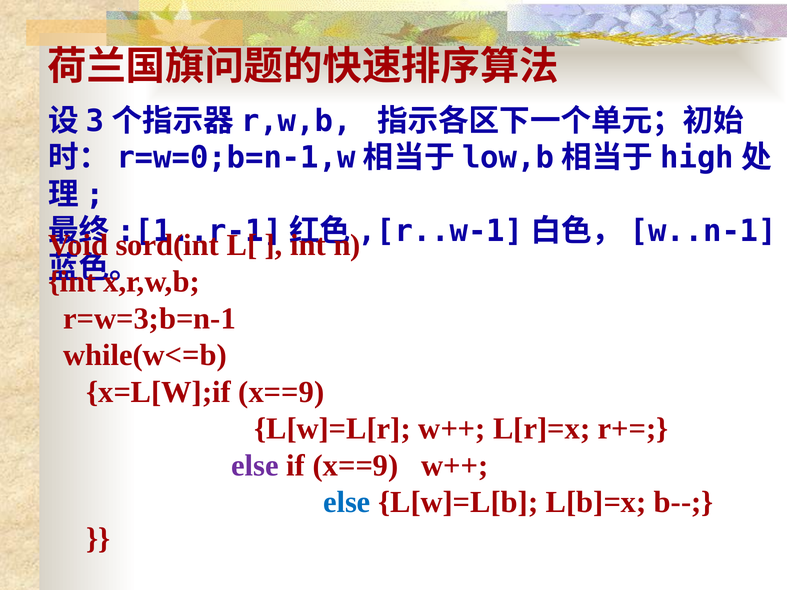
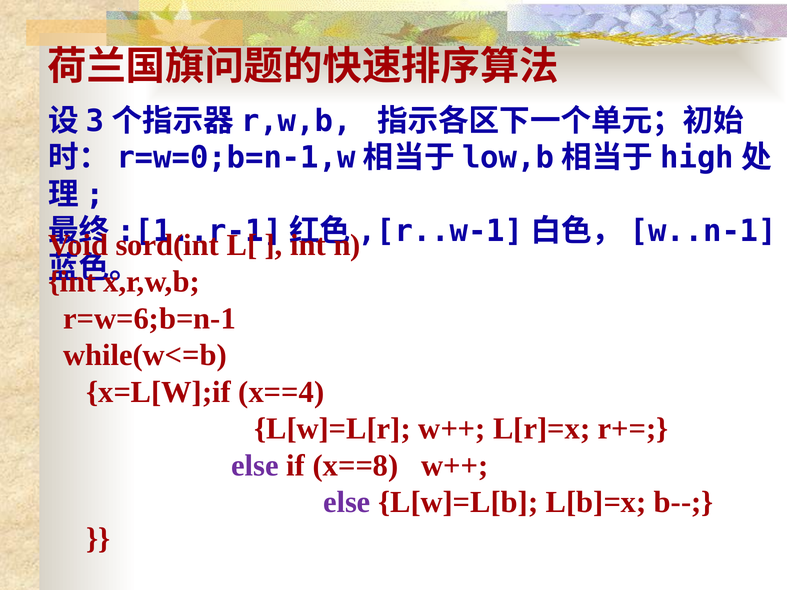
r=w=3;b=n-1: r=w=3;b=n-1 -> r=w=6;b=n-1 (150, 319)
x=L[W];if x==9: x==9 -> x==4 (281, 392)
if x==9: x==9 -> x==8 (356, 466)
else colour: blue -> purple (347, 502)
